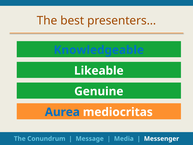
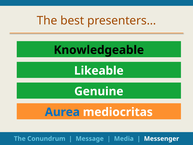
Knowledgeable colour: blue -> black (99, 50)
